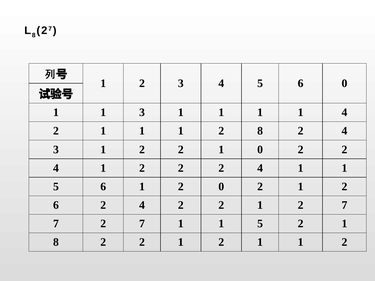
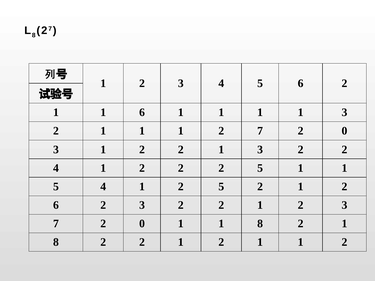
5 6 0: 0 -> 2 (344, 83)
1 3: 3 -> 6 (142, 113)
1 1 4: 4 -> 3 (344, 113)
2 8: 8 -> 7 (260, 131)
4: 4 -> 0 (344, 131)
2 1 0: 0 -> 3 (260, 150)
2 2 2 4: 4 -> 5 (260, 168)
6: 6 -> 4 (103, 187)
1 2 0: 0 -> 5 (221, 187)
6 2 4: 4 -> 3 (142, 205)
2 1 2 7: 7 -> 3 (344, 205)
7: 7 -> 0 (142, 224)
5: 5 -> 8 (260, 224)
